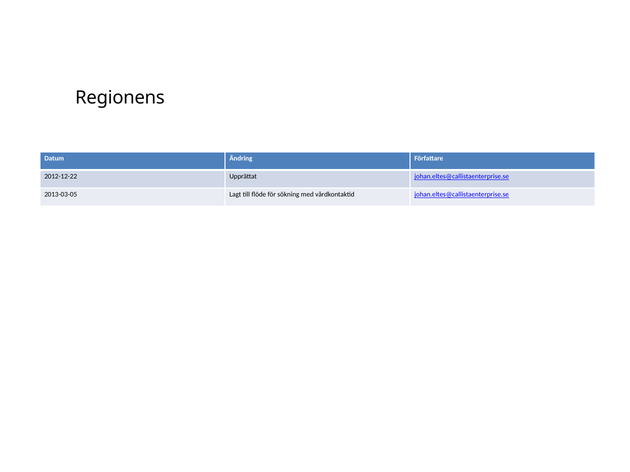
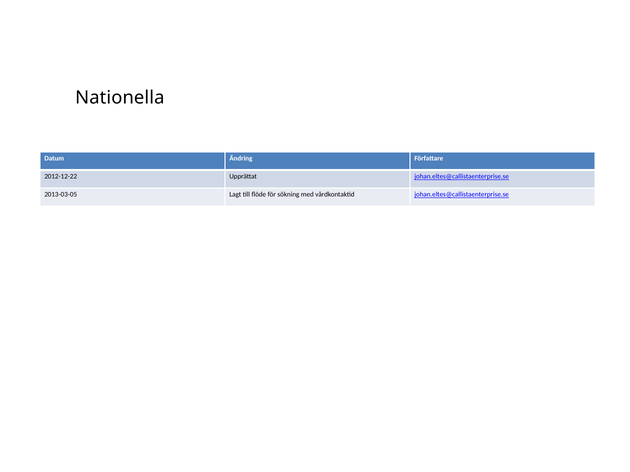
Regionens: Regionens -> Nationella (120, 98)
